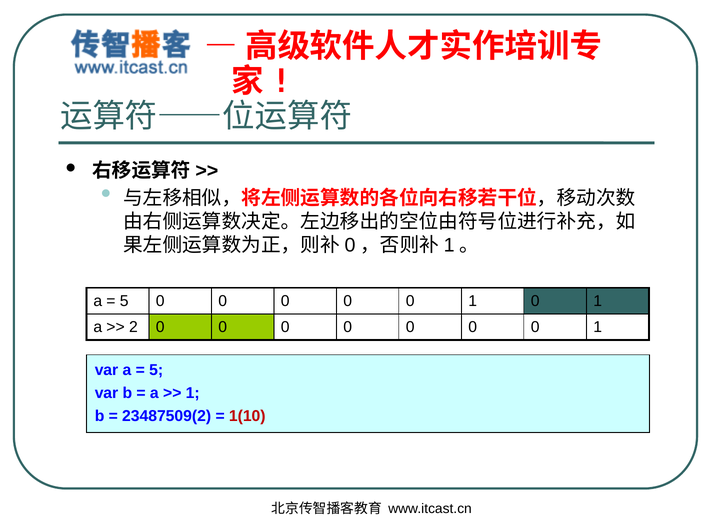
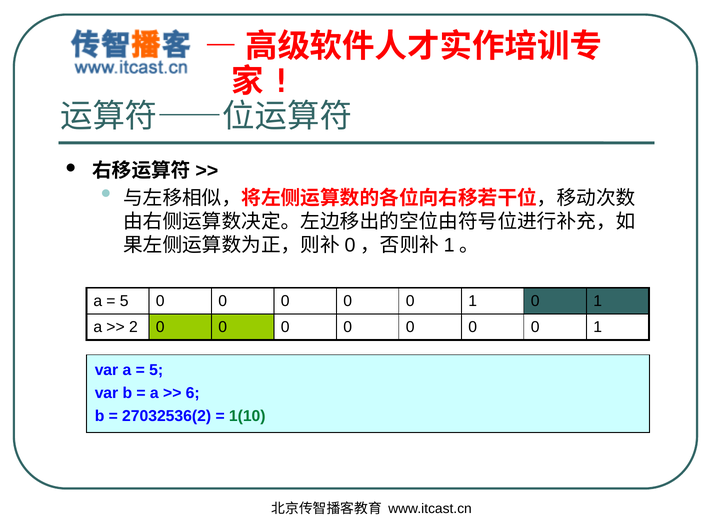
1: 1 -> 6 (193, 393)
23487509(2: 23487509(2 -> 27032536(2 (167, 416)
1(10 colour: red -> green (247, 416)
